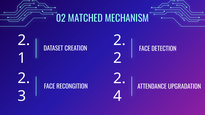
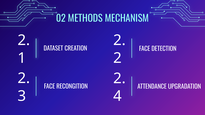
MATCHED: MATCHED -> METHODS (85, 19)
